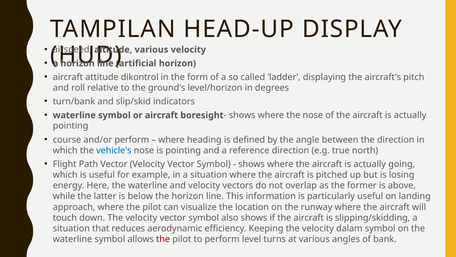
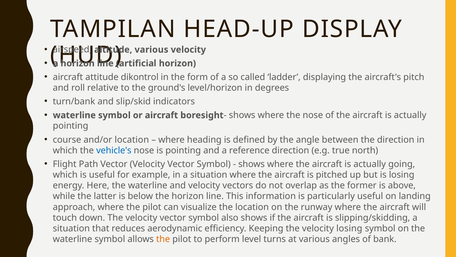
and/or perform: perform -> location (132, 139)
velocity dalam: dalam -> losing (349, 228)
the colour: red -> orange (163, 239)
